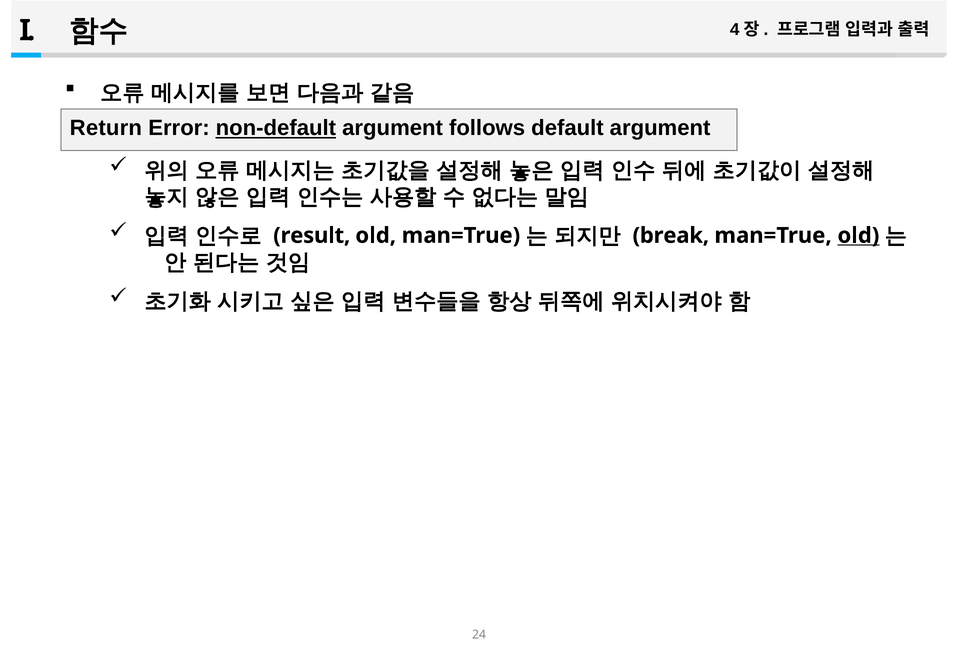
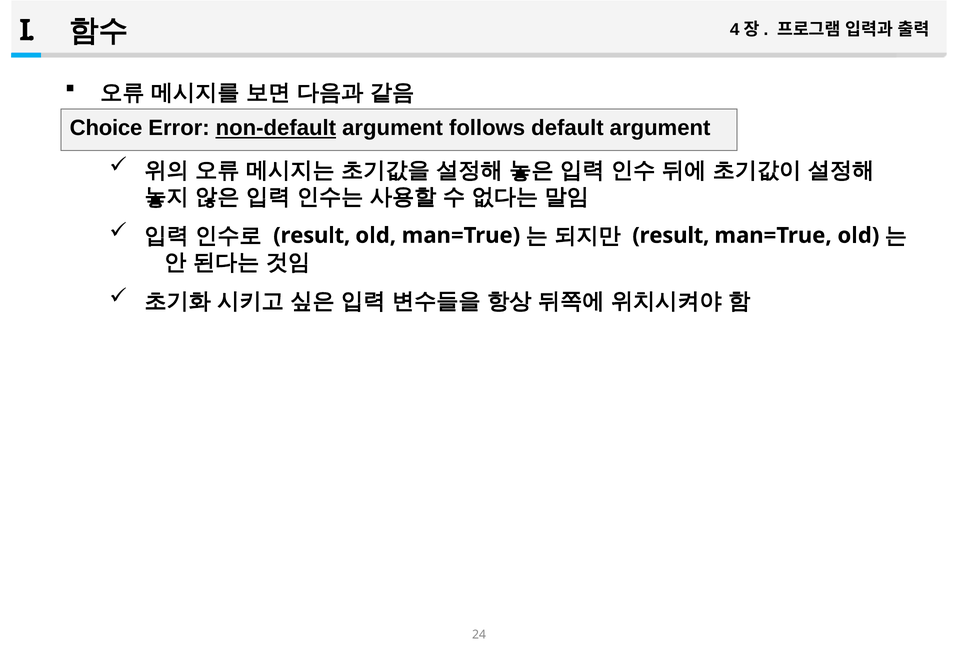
Return: Return -> Choice (106, 128)
break: break -> result (671, 235)
old underline: present -> none (858, 235)
